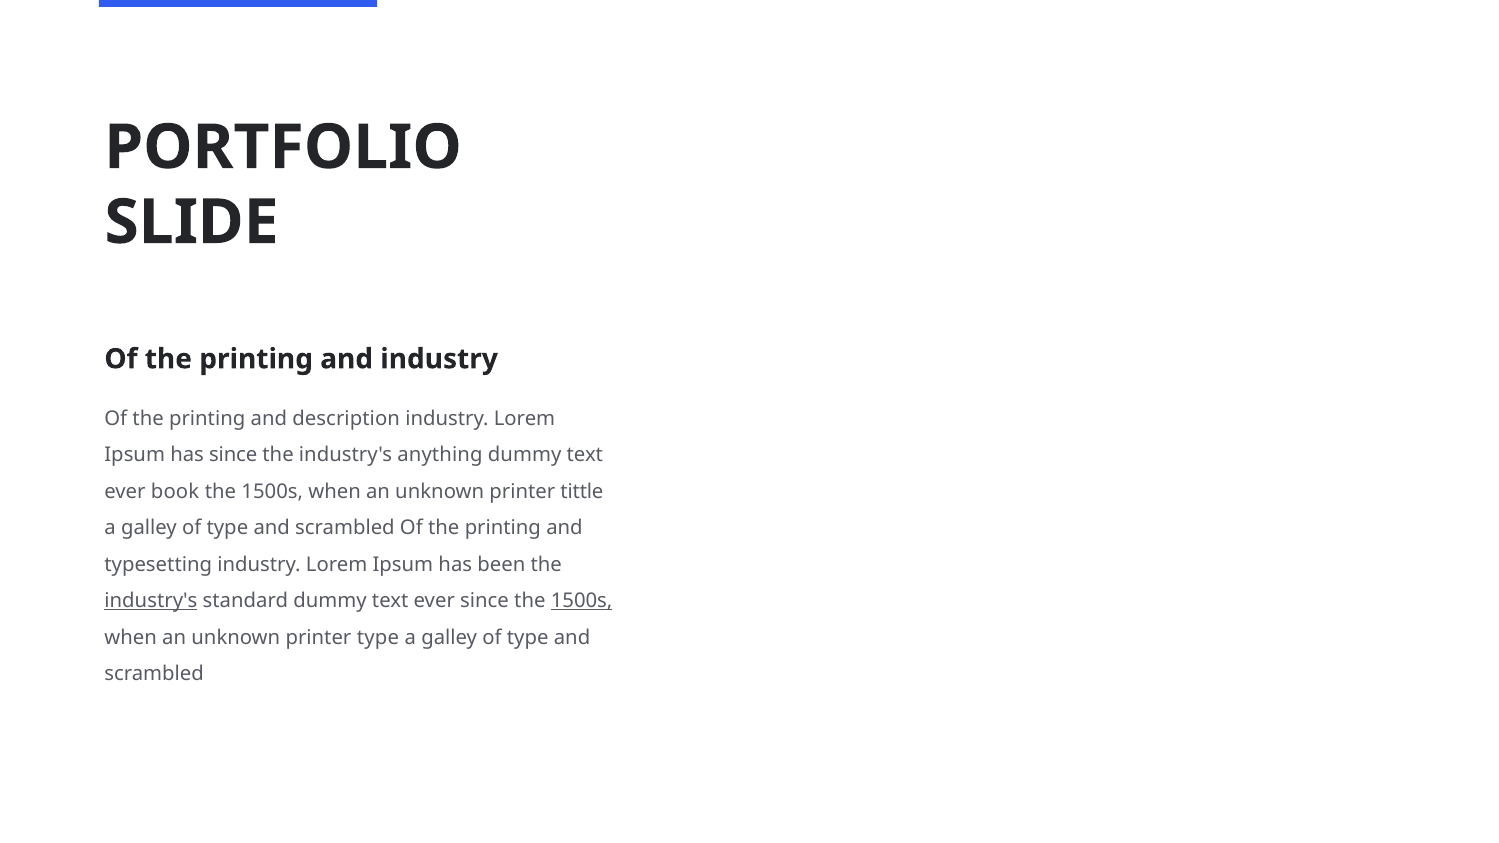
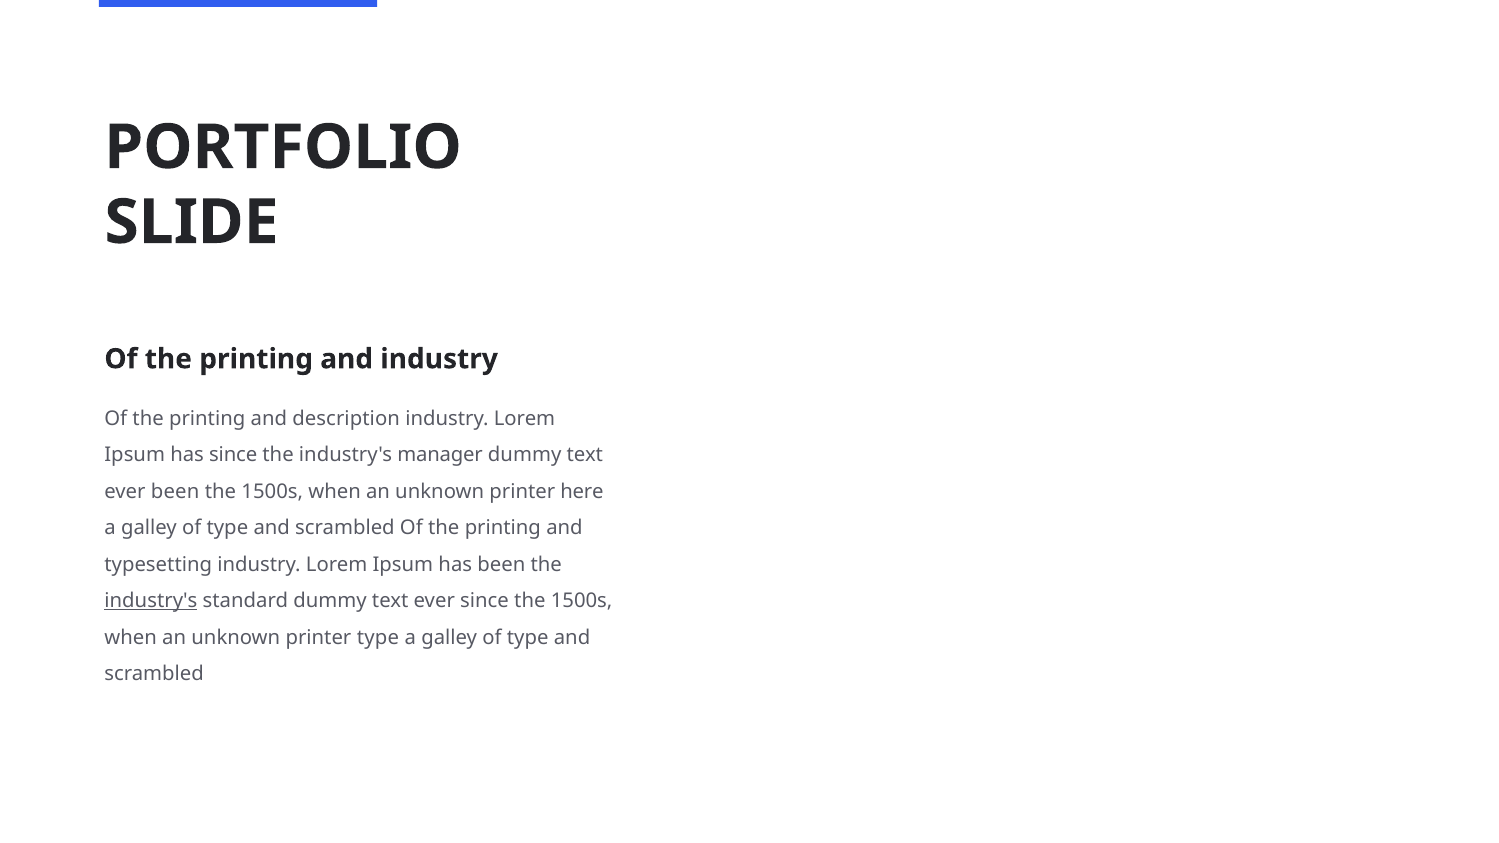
anything: anything -> manager (440, 455)
ever book: book -> been (175, 492)
tittle: tittle -> here (582, 492)
1500s underline: present -> none (582, 601)
